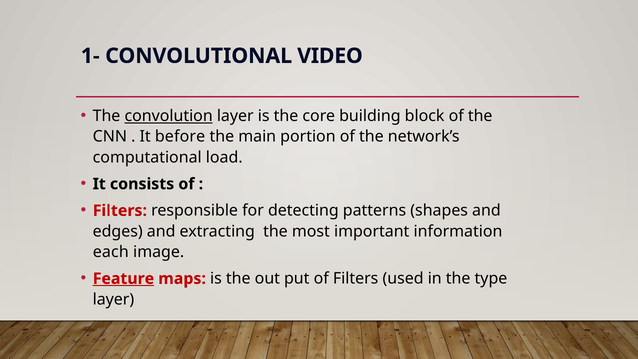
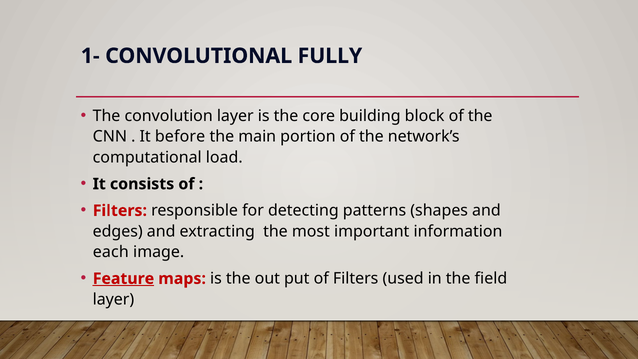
VIDEO: VIDEO -> FULLY (330, 56)
convolution underline: present -> none (169, 116)
type: type -> field (491, 279)
